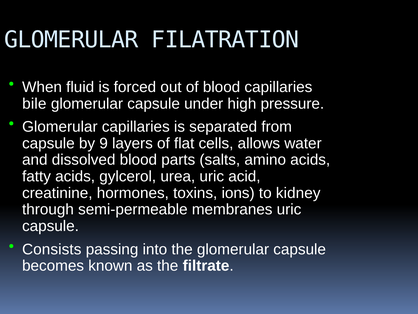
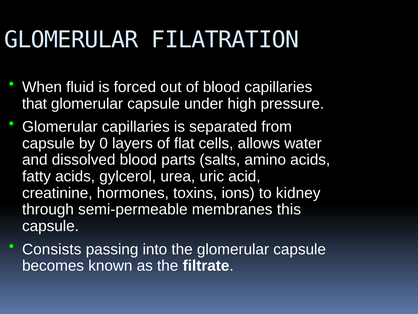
bile: bile -> that (34, 103)
9: 9 -> 0 (104, 143)
membranes uric: uric -> this (289, 209)
